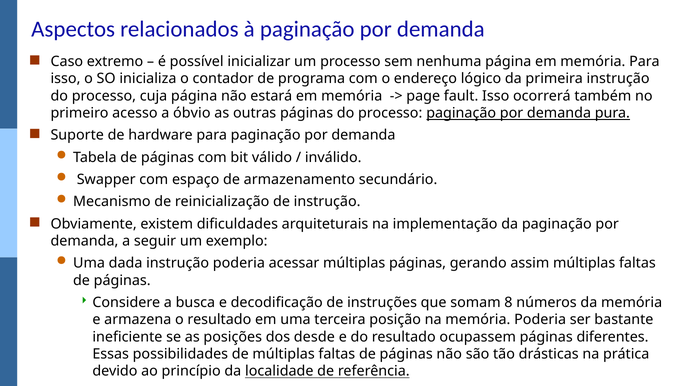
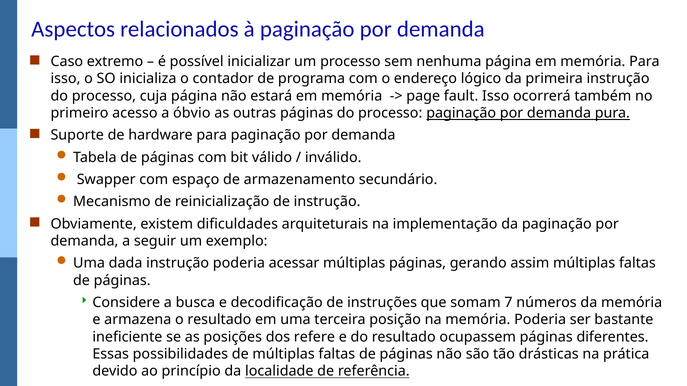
8: 8 -> 7 (508, 303)
desde: desde -> refere (314, 337)
